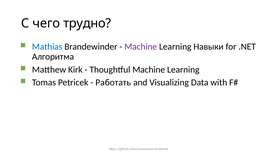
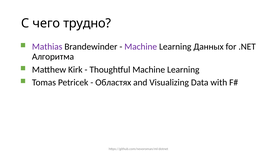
Mathias colour: blue -> purple (47, 47)
Навыки: Навыки -> Данных (209, 47)
Работать: Работать -> Областях (113, 82)
